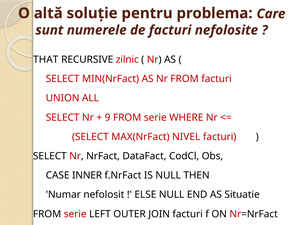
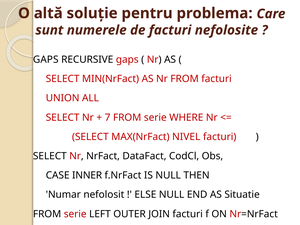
THAT: THAT -> GAPS (46, 60)
RECURSIVE zilnic: zilnic -> gaps (127, 60)
9: 9 -> 7 (108, 117)
